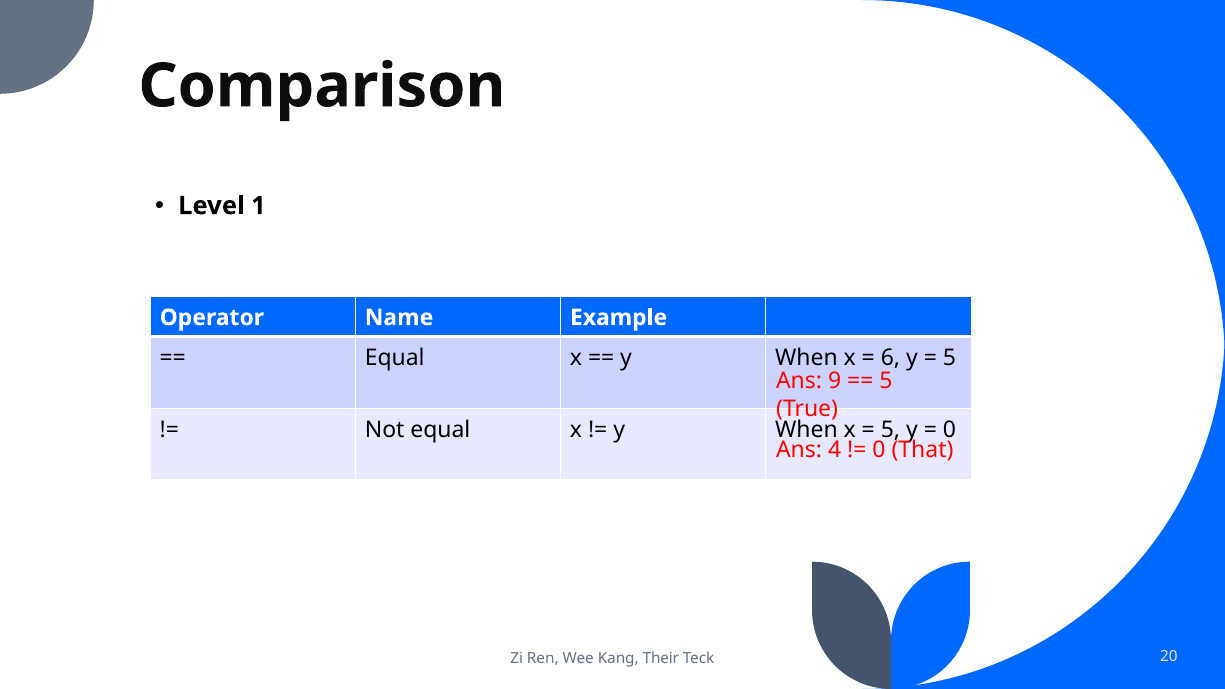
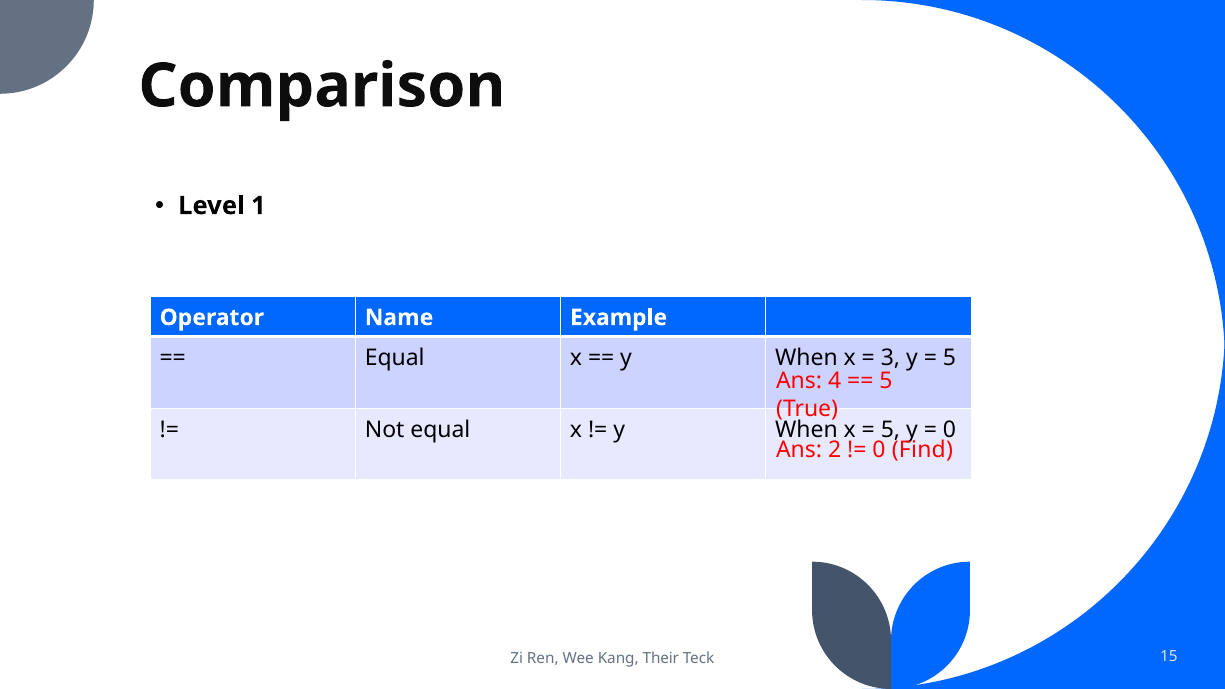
6: 6 -> 3 (890, 358)
9: 9 -> 4 (835, 381)
4: 4 -> 2 (835, 450)
That: That -> Find (922, 450)
20: 20 -> 15 (1169, 657)
